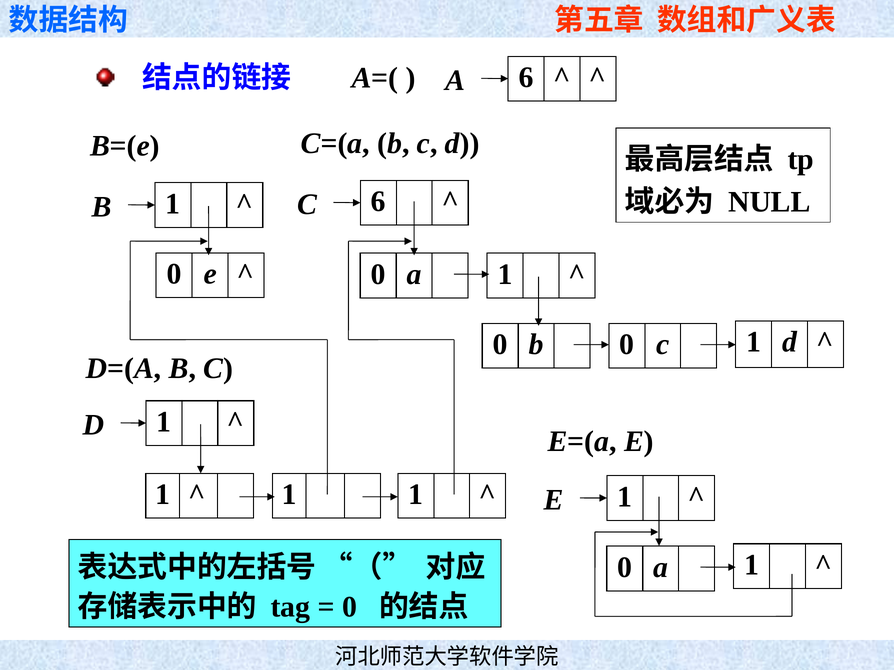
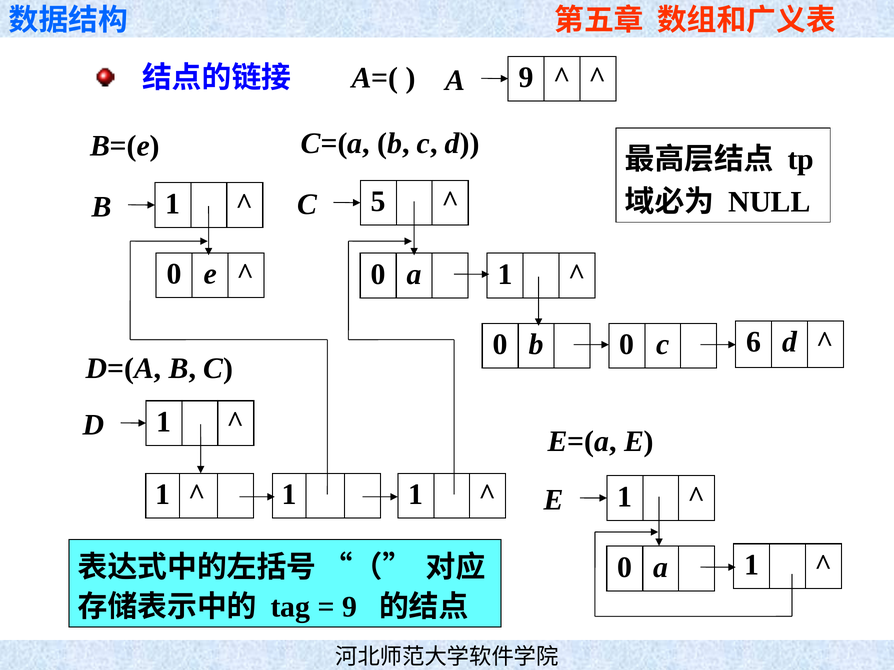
A 6: 6 -> 9 (526, 78)
C 6: 6 -> 5 (378, 202)
0 c 1: 1 -> 6 (754, 342)
0: 0 -> 9 (349, 607)
